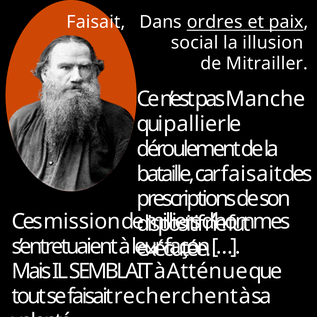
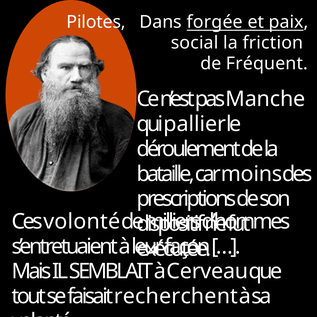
Faisait: Faisait -> Pilotes (96, 22)
ordres: ordres -> forgée (215, 22)
illusion: illusion -> friction (273, 43)
Mitrailler: Mitrailler -> Fréquent (267, 63)
car faisait: faisait -> moins (252, 174)
Ces mission: mission -> volonté (82, 221)
Atténue: Atténue -> Cerveau (207, 271)
